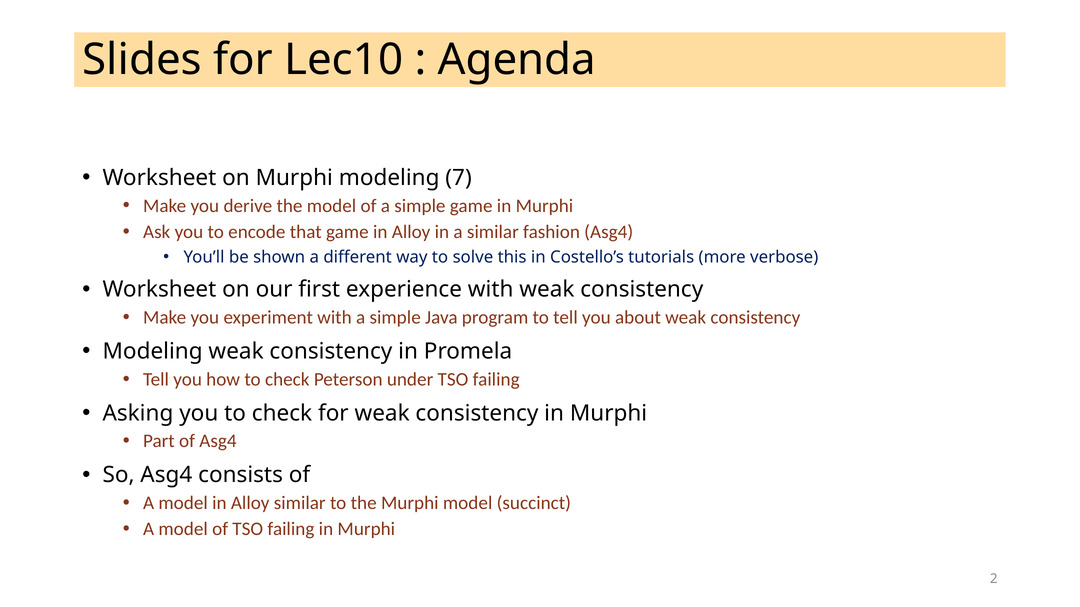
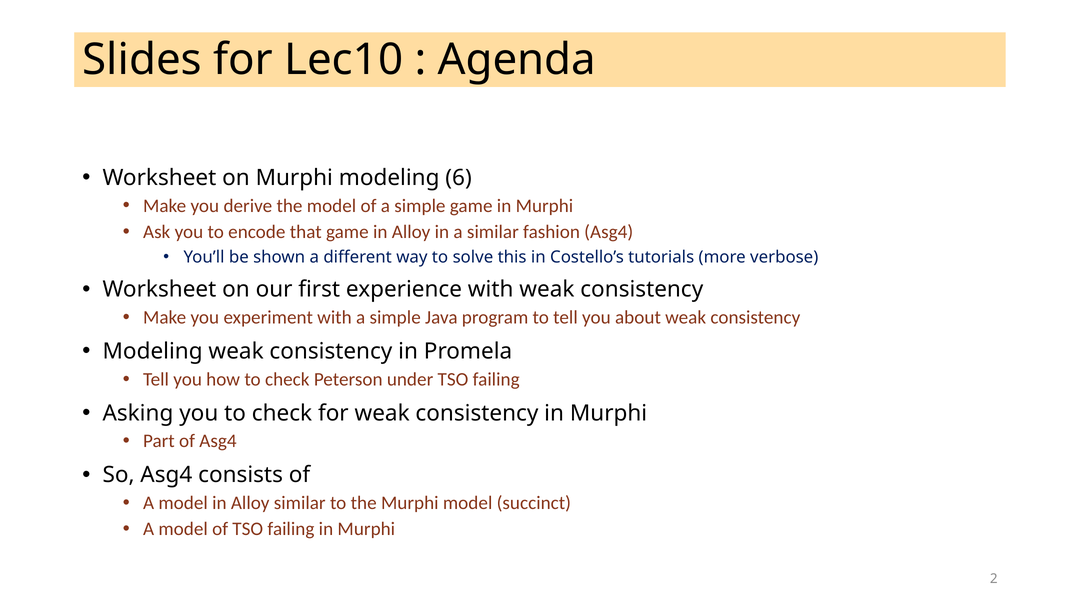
7: 7 -> 6 (459, 178)
